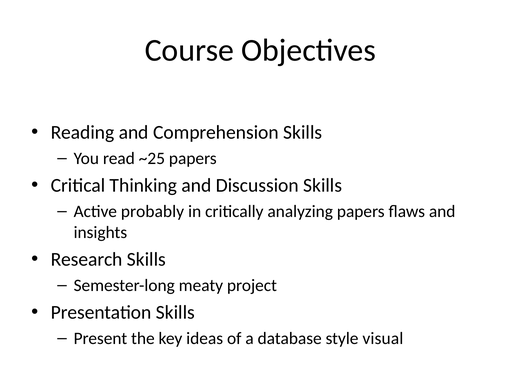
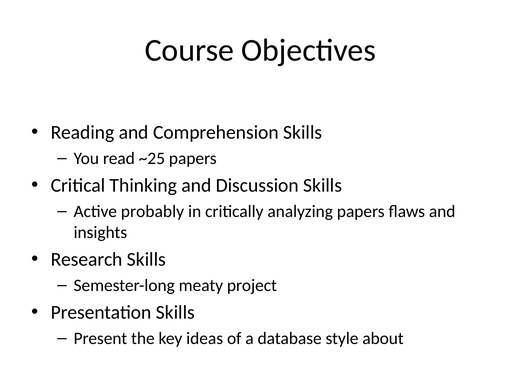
visual: visual -> about (383, 338)
